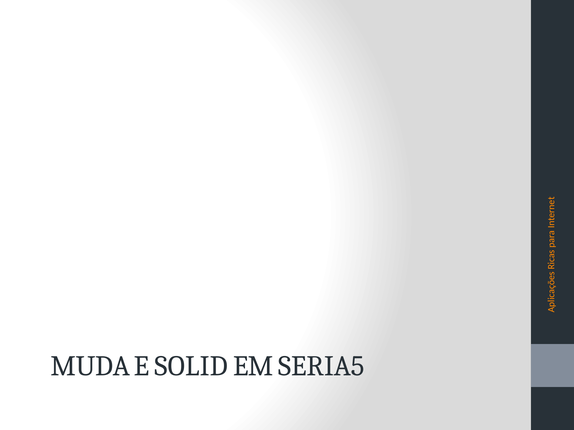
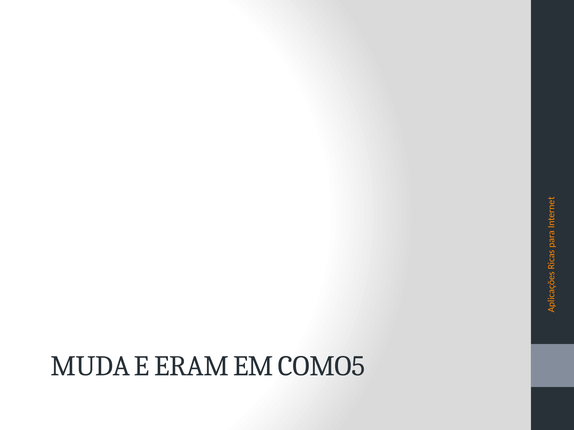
SOLID: SOLID -> ERAM (191, 366)
SERIA5: SERIA5 -> COMO5 (321, 366)
